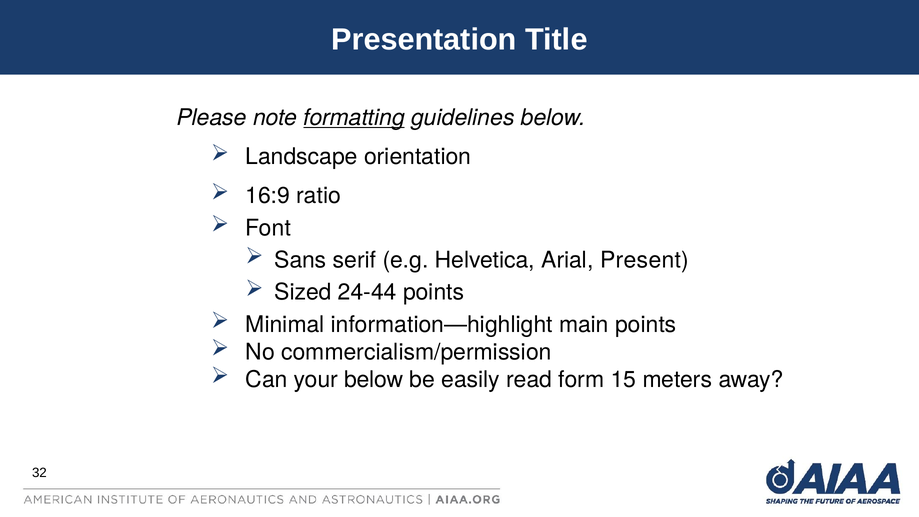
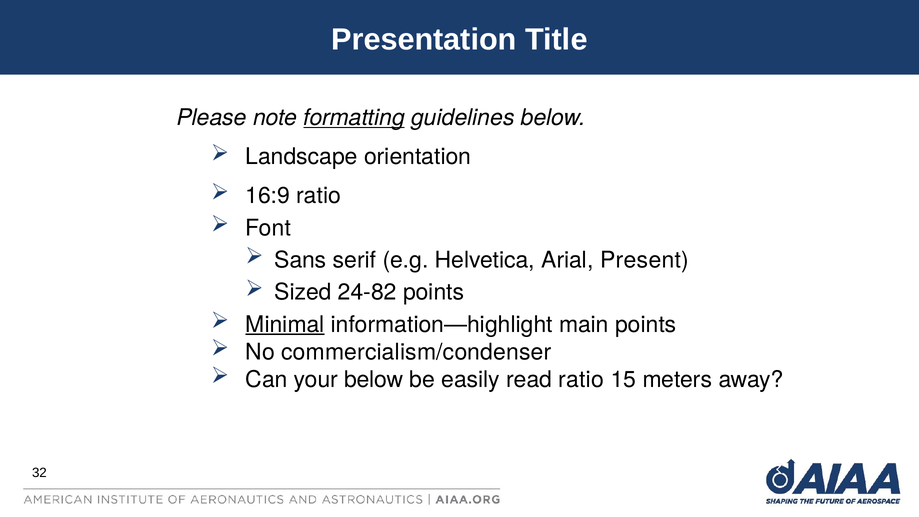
24-44: 24-44 -> 24-82 (367, 292)
Minimal underline: none -> present (285, 324)
commercialism/permission: commercialism/permission -> commercialism/condenser (416, 352)
read form: form -> ratio (581, 380)
